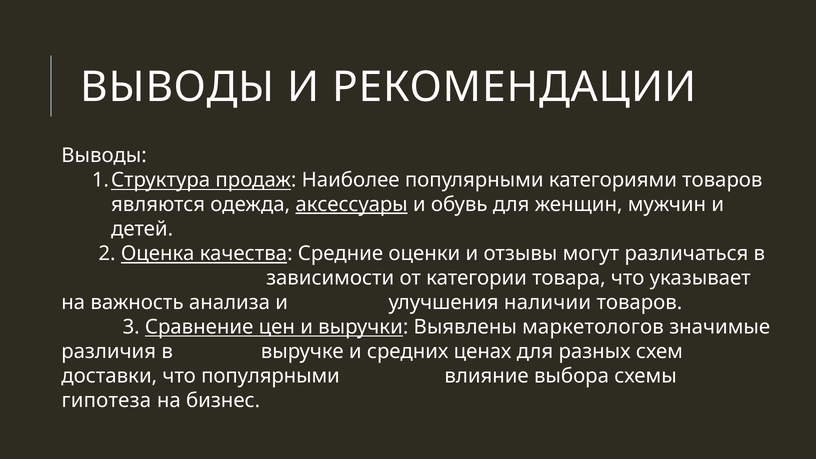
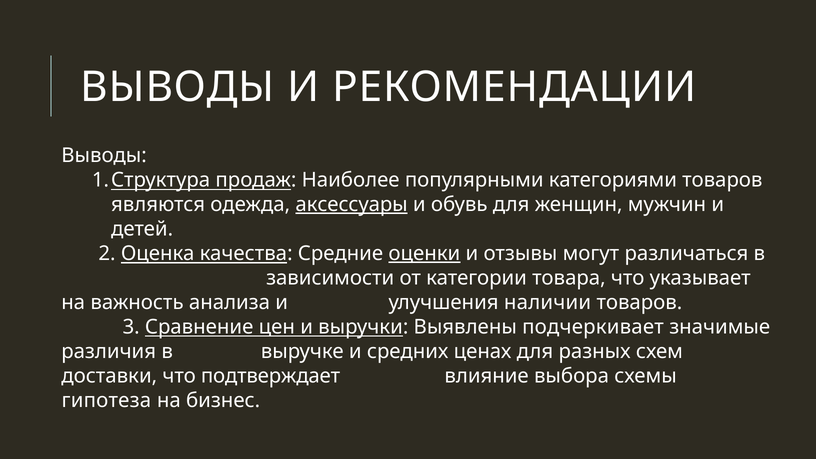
оценки underline: none -> present (424, 253)
маркетологов: маркетологов -> подчеркивает (593, 327)
что популярными: популярными -> подтверждает (270, 376)
